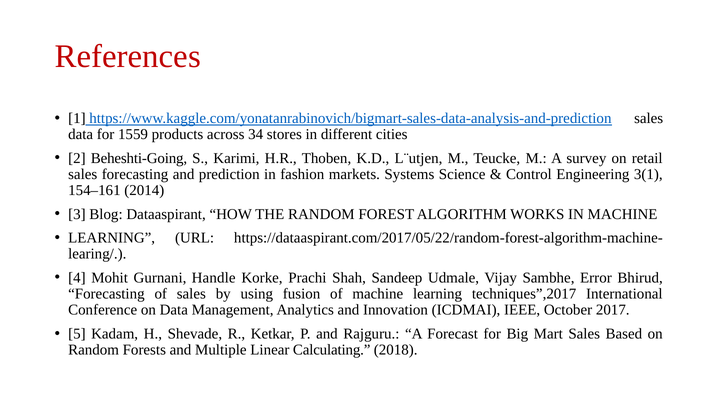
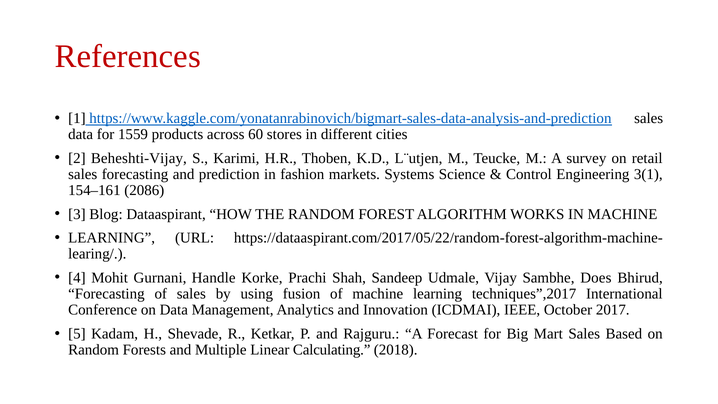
34: 34 -> 60 (256, 134)
Beheshti-Going: Beheshti-Going -> Beheshti-Vijay (139, 158)
2014: 2014 -> 2086 (144, 190)
Error: Error -> Does (596, 278)
